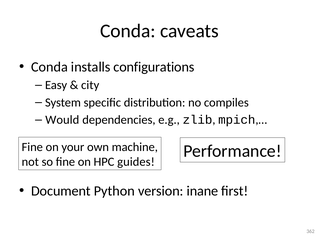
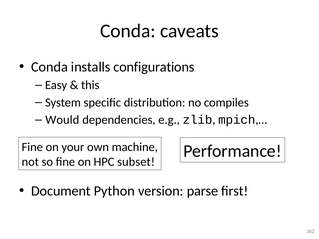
city: city -> this (90, 85)
guides: guides -> subset (136, 162)
inane: inane -> parse (202, 191)
